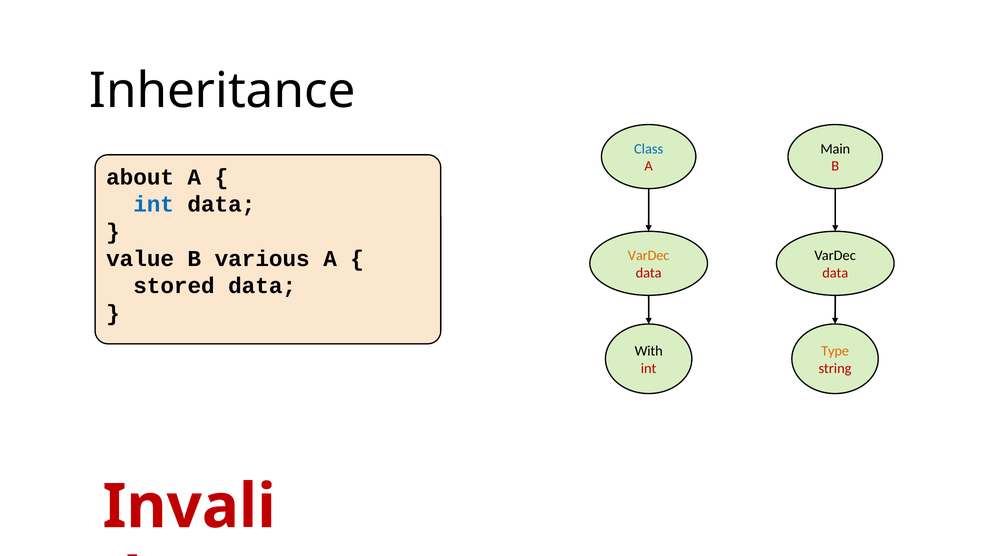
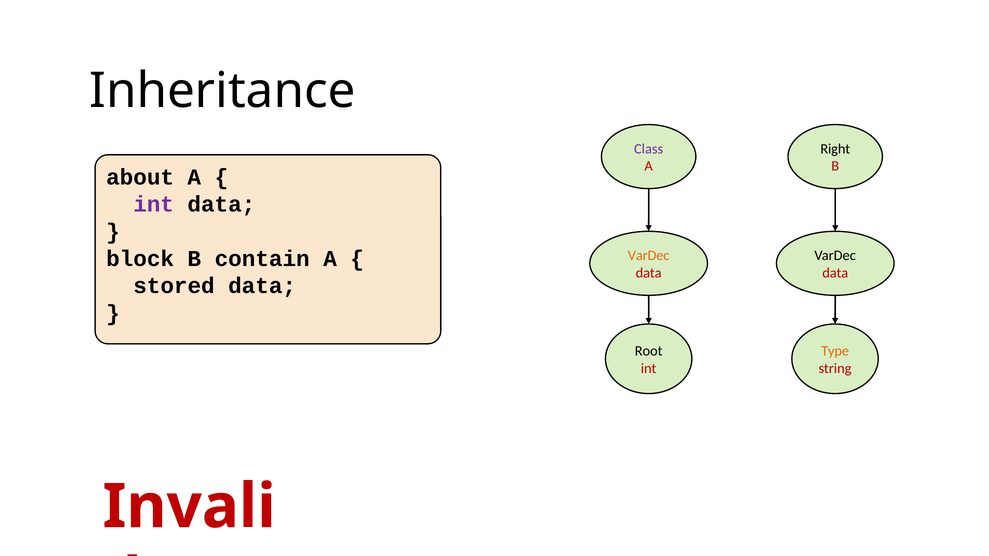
Class colour: blue -> purple (649, 149)
Main: Main -> Right (835, 149)
int colour: blue -> purple (154, 205)
value: value -> block (140, 259)
various: various -> contain (262, 259)
With: With -> Root (649, 351)
